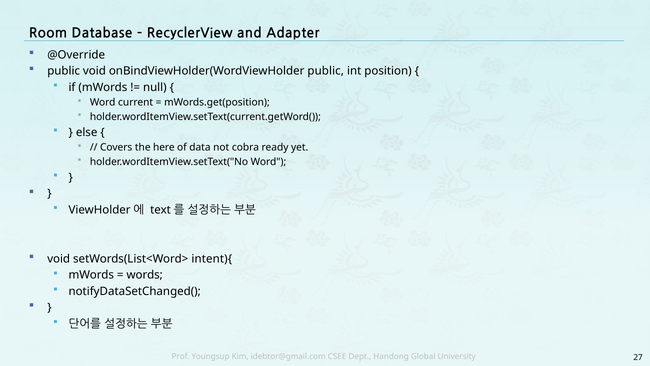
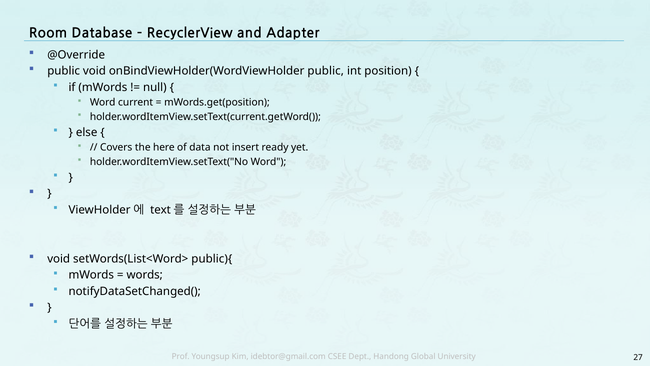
cobra: cobra -> insert (245, 147)
intent){: intent){ -> public){ (212, 258)
